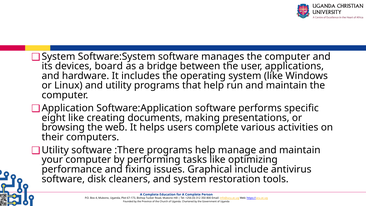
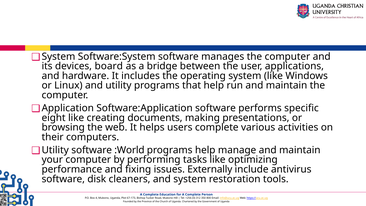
:There: :There -> :World (129, 150)
Graphical: Graphical -> Externally (210, 169)
